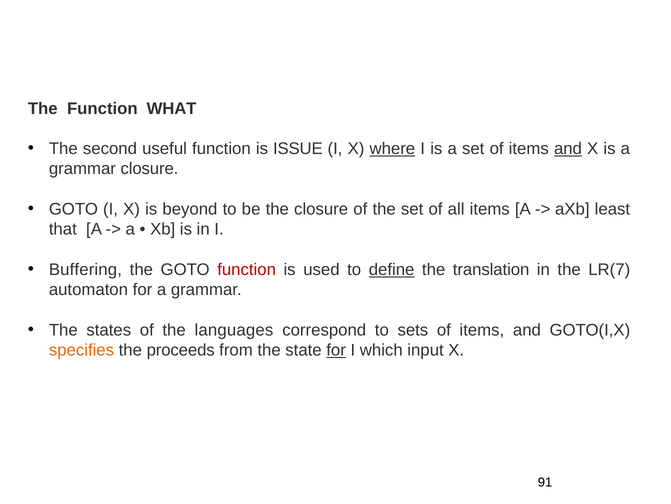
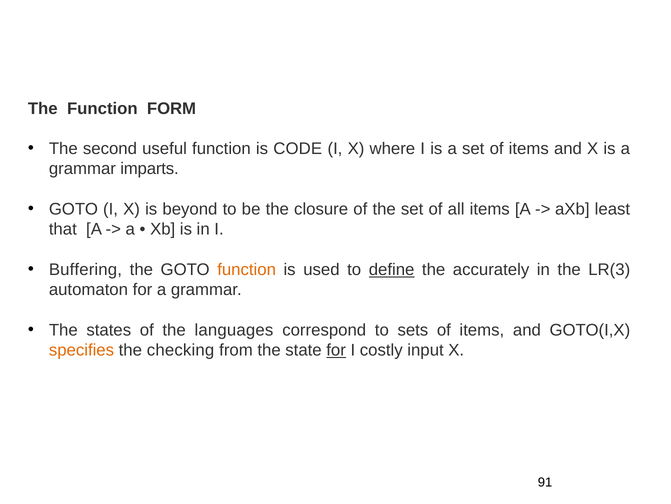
WHAT: WHAT -> FORM (172, 108)
ISSUE: ISSUE -> CODE (298, 149)
where underline: present -> none (392, 149)
and underline: present -> none (568, 149)
grammar closure: closure -> imparts (149, 169)
function colour: red -> orange (247, 269)
translation: translation -> accurately (491, 269)
LR(7: LR(7 -> LR(3 (609, 269)
proceeds: proceeds -> checking (181, 350)
which: which -> costly (381, 350)
